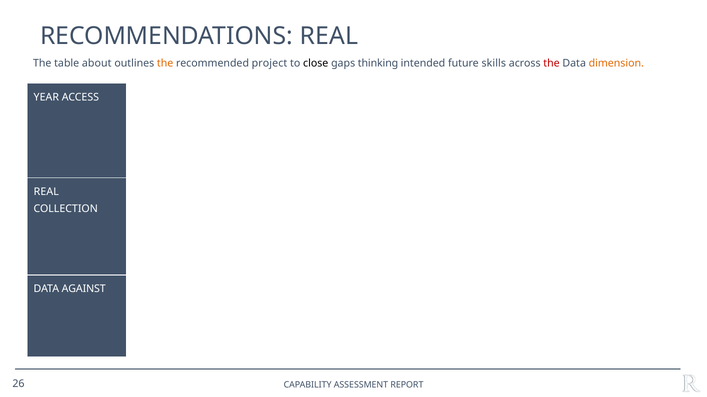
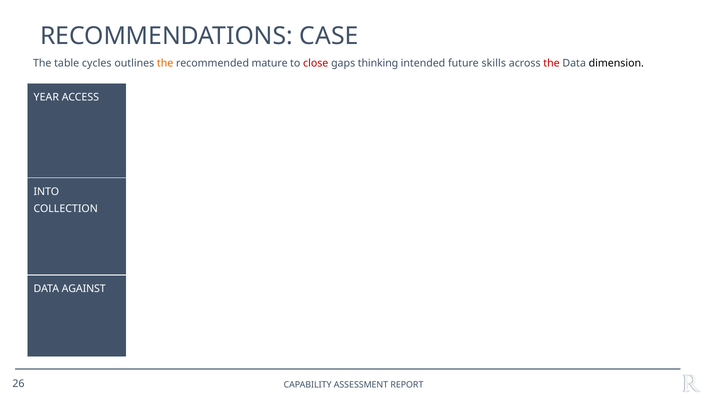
RECOMMENDATIONS REAL: REAL -> CASE (329, 36)
about: about -> cycles (97, 63)
project: project -> mature (270, 63)
close colour: black -> red (316, 63)
dimension colour: orange -> black (616, 63)
REAL: REAL -> INTO (46, 192)
